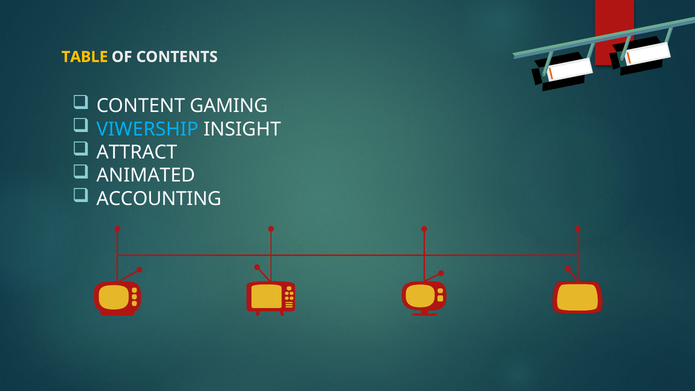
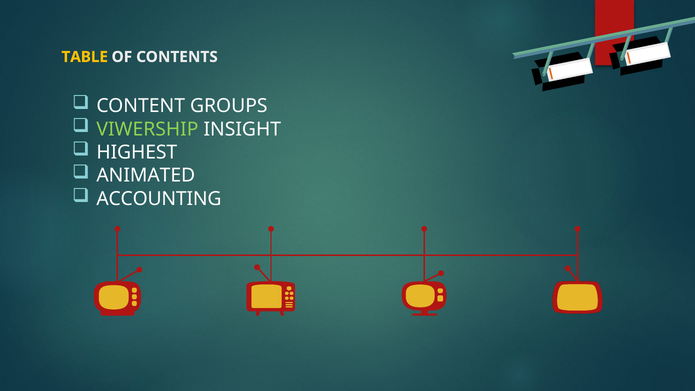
GAMING: GAMING -> GROUPS (229, 106)
VIWERSHIP colour: light blue -> light green (147, 129)
ATTRACT: ATTRACT -> HIGHEST (137, 152)
